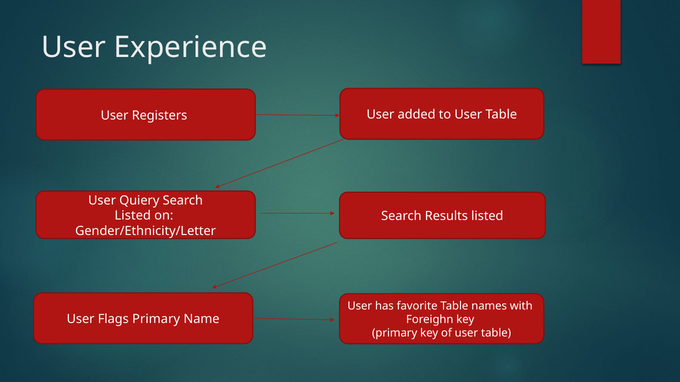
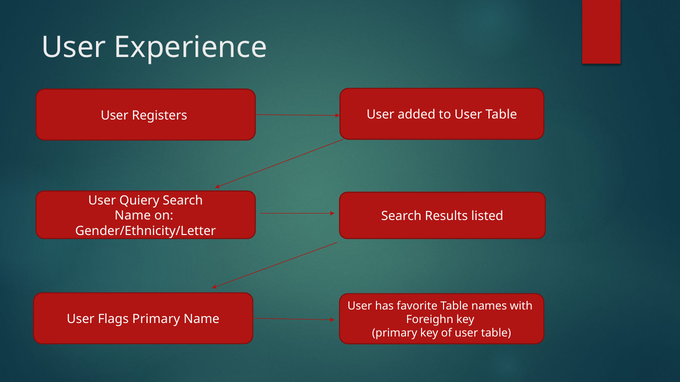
Listed: Listed -> Name (133, 216)
